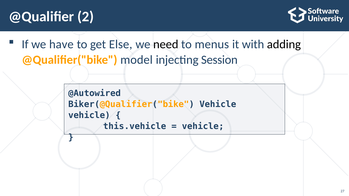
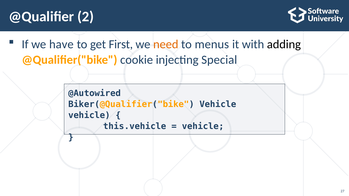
Else: Else -> First (121, 44)
need colour: black -> orange (166, 44)
model: model -> cookie (137, 60)
Session: Session -> Special (219, 60)
